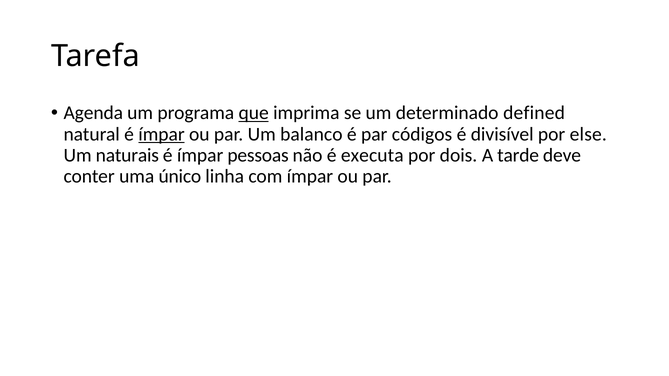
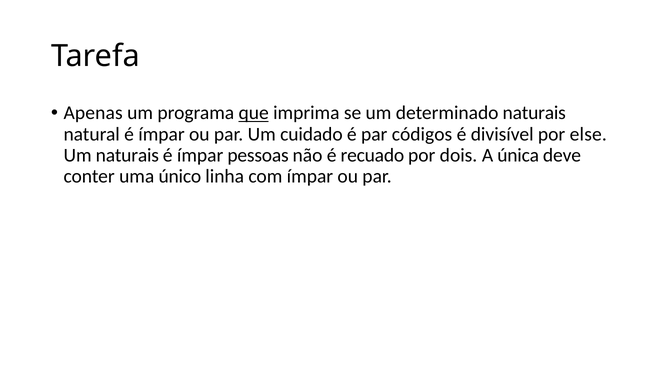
Agenda: Agenda -> Apenas (93, 113)
determinado defined: defined -> naturais (534, 113)
ímpar underline: present -> none (162, 134)
balanco: balanco -> cuidado (311, 134)
executa: executa -> recuado (372, 155)
tarde: tarde -> única (518, 155)
